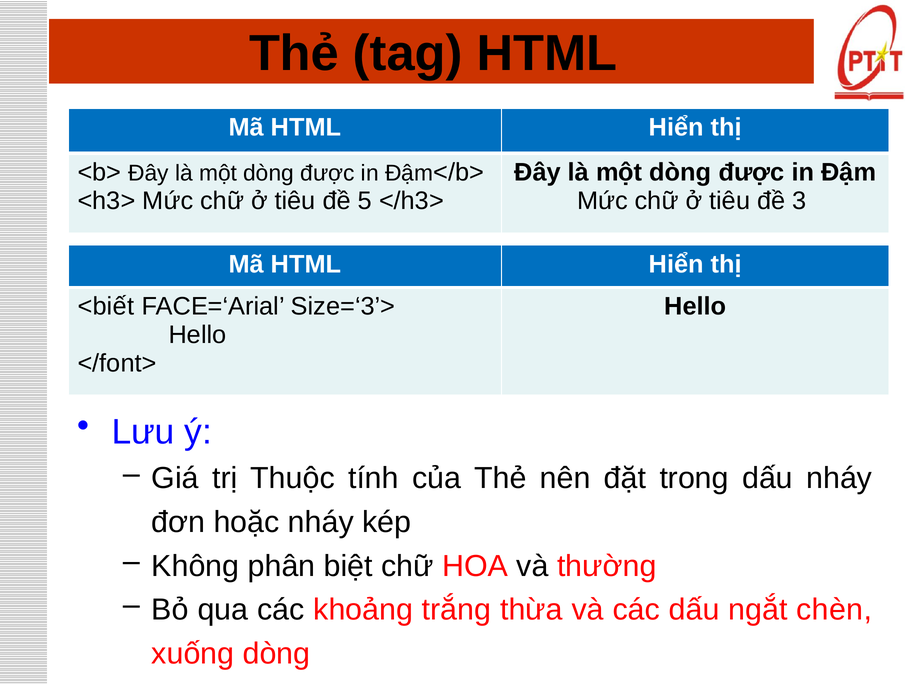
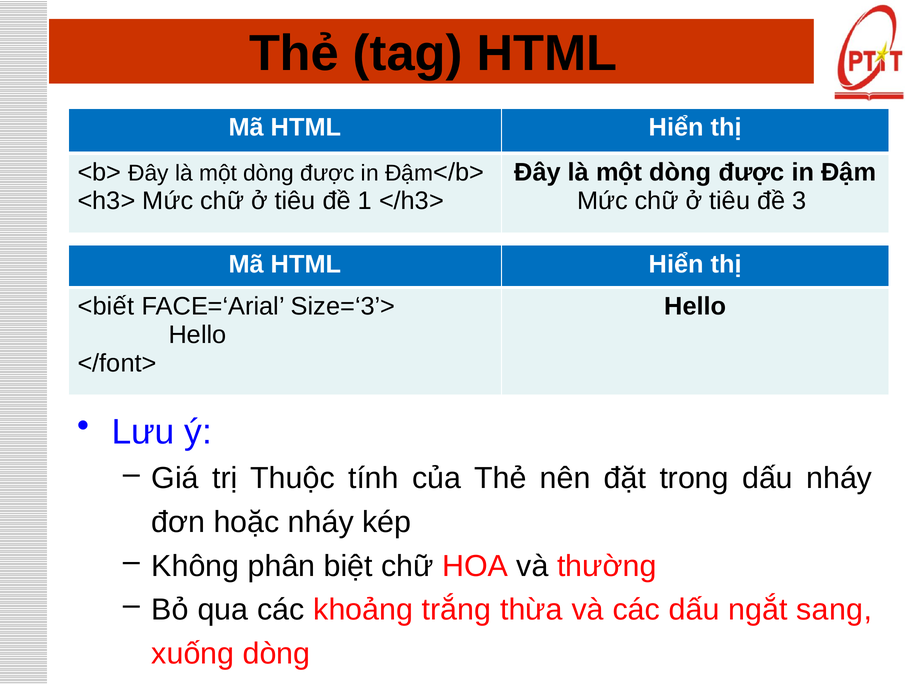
5: 5 -> 1 (365, 201)
chèn: chèn -> sang (834, 610)
